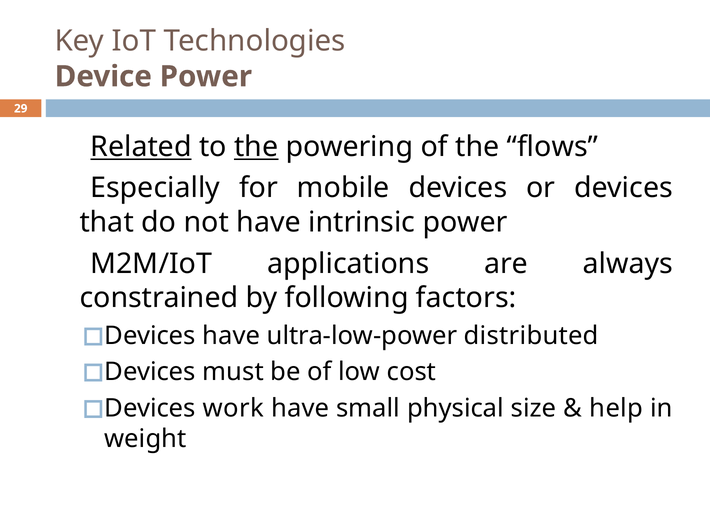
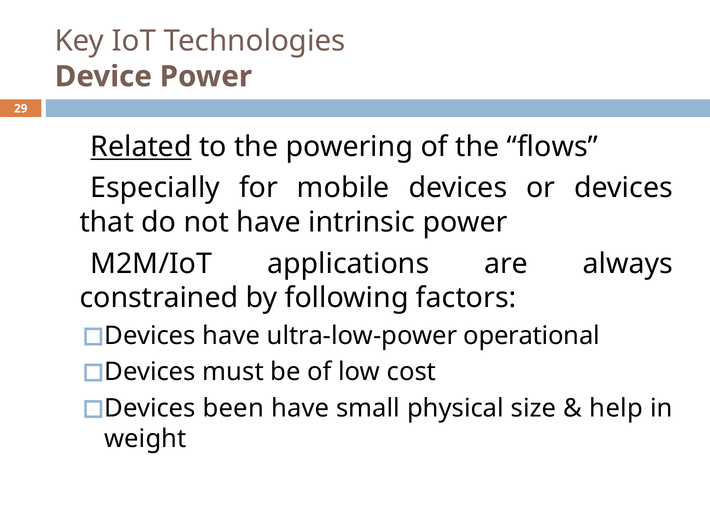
the underline: present -> none (256, 147)
distributed: distributed -> operational (532, 336)
work: work -> been (233, 409)
